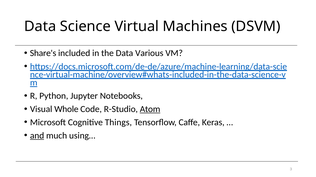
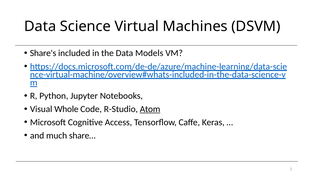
Various: Various -> Models (149, 53)
Things: Things -> Access (118, 123)
and underline: present -> none (37, 136)
using…: using… -> share… (82, 136)
